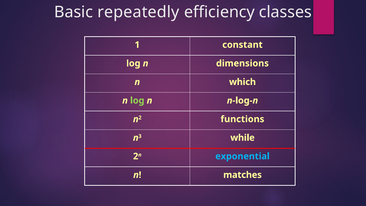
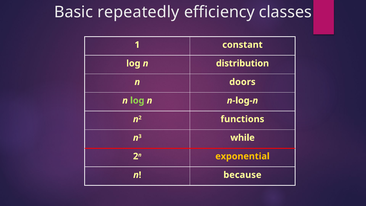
dimensions: dimensions -> distribution (243, 63)
which: which -> doors (242, 82)
exponential colour: light blue -> yellow (242, 156)
matches: matches -> because (242, 175)
